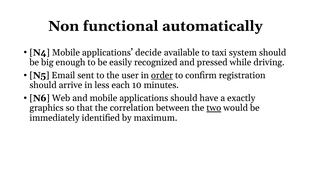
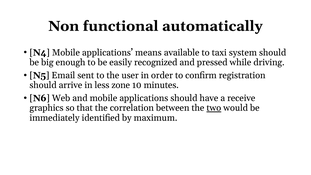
decide: decide -> means (148, 53)
order underline: present -> none (162, 75)
each: each -> zone (121, 85)
exactly: exactly -> receive (241, 98)
